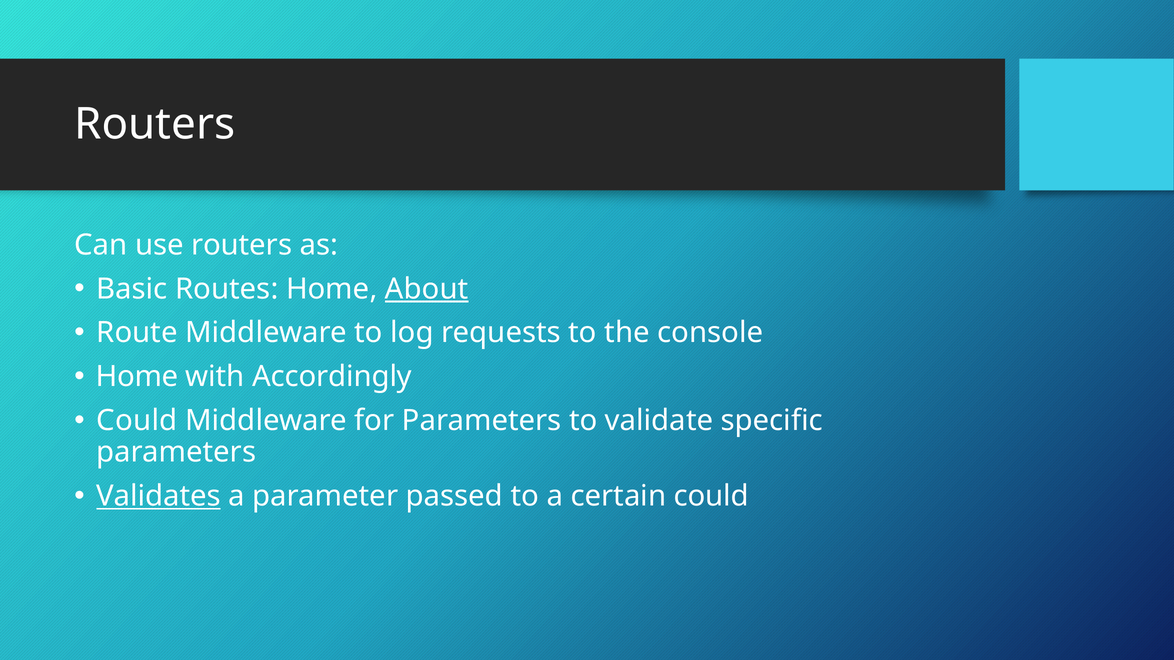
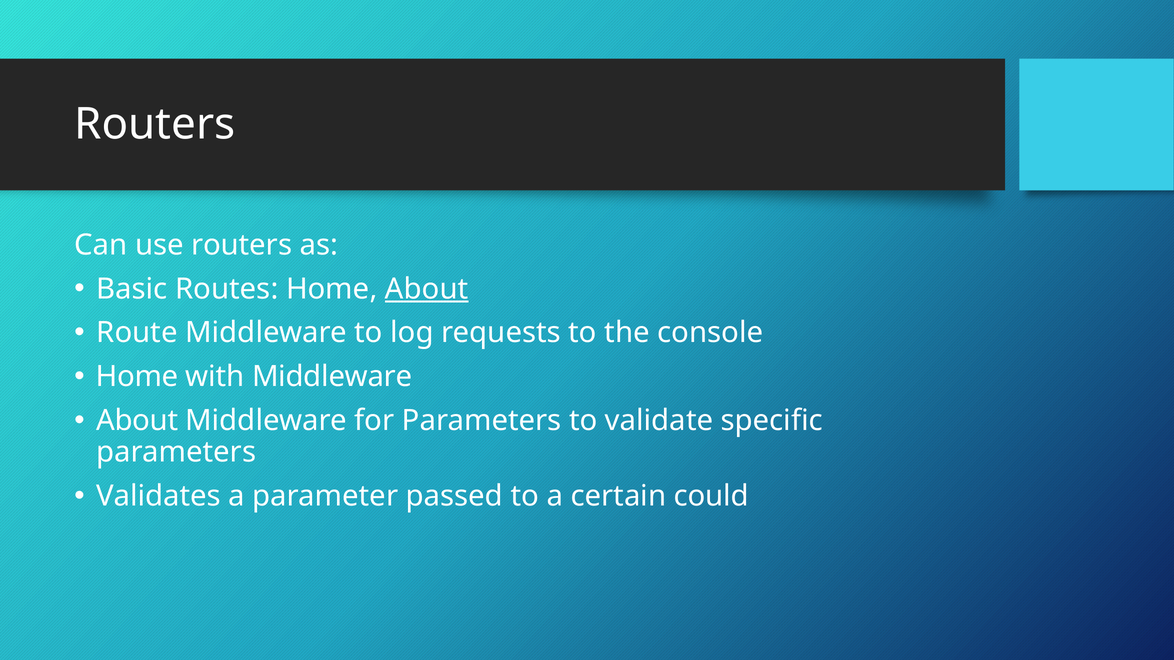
with Accordingly: Accordingly -> Middleware (332, 377)
Could: Could -> About (137, 421)
Validates underline: present -> none (159, 496)
